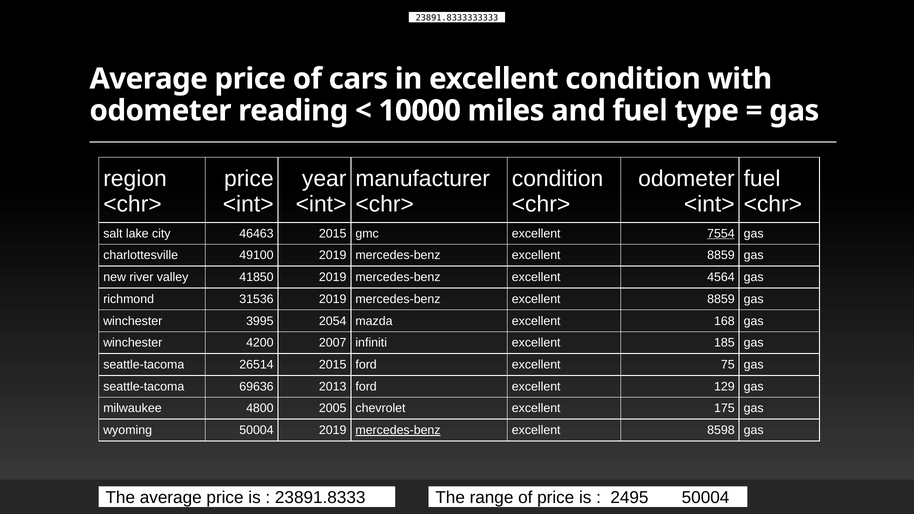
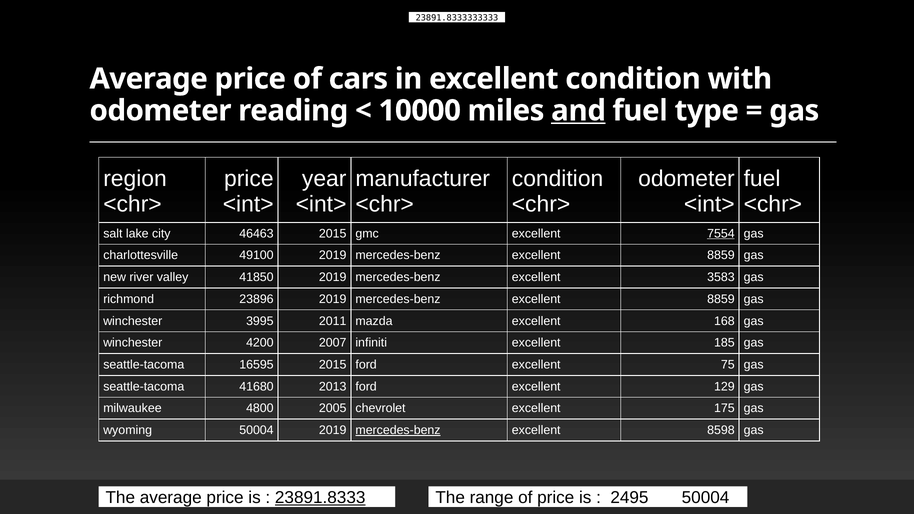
and underline: none -> present (579, 111)
4564: 4564 -> 3583 (721, 277)
31536: 31536 -> 23896 (256, 299)
2054: 2054 -> 2011 (333, 321)
26514: 26514 -> 16595 (256, 365)
69636: 69636 -> 41680 (256, 387)
23891.8333 underline: none -> present (320, 498)
